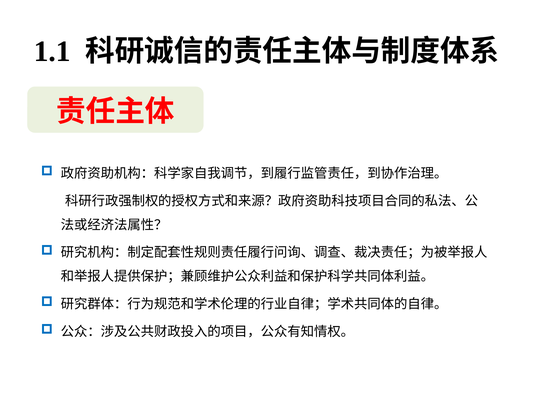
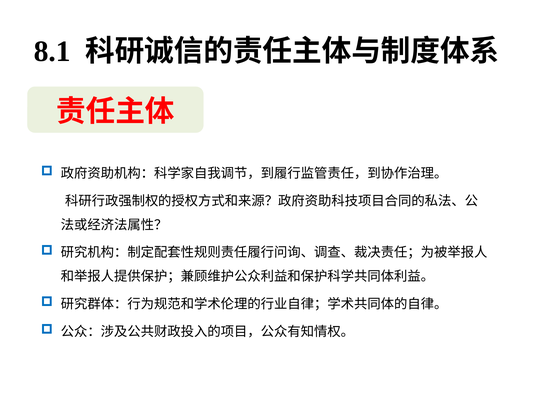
1.1: 1.1 -> 8.1 (52, 51)
